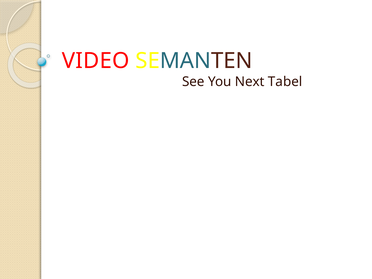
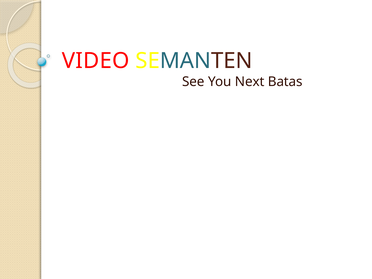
Tabel: Tabel -> Batas (285, 82)
